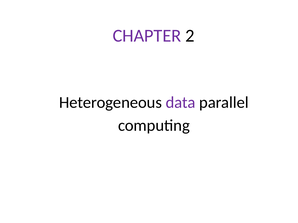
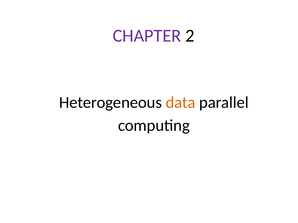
data colour: purple -> orange (181, 103)
